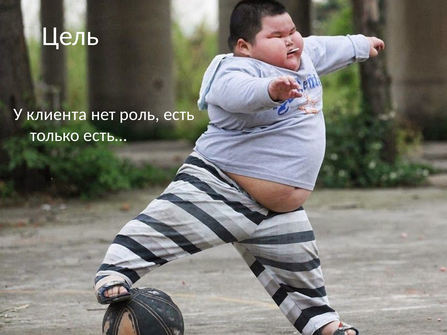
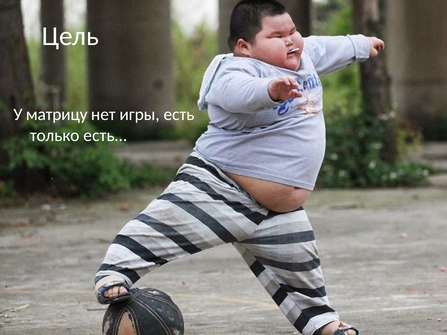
клиента: клиента -> матрицу (57, 115)
роль: роль -> игры (140, 115)
